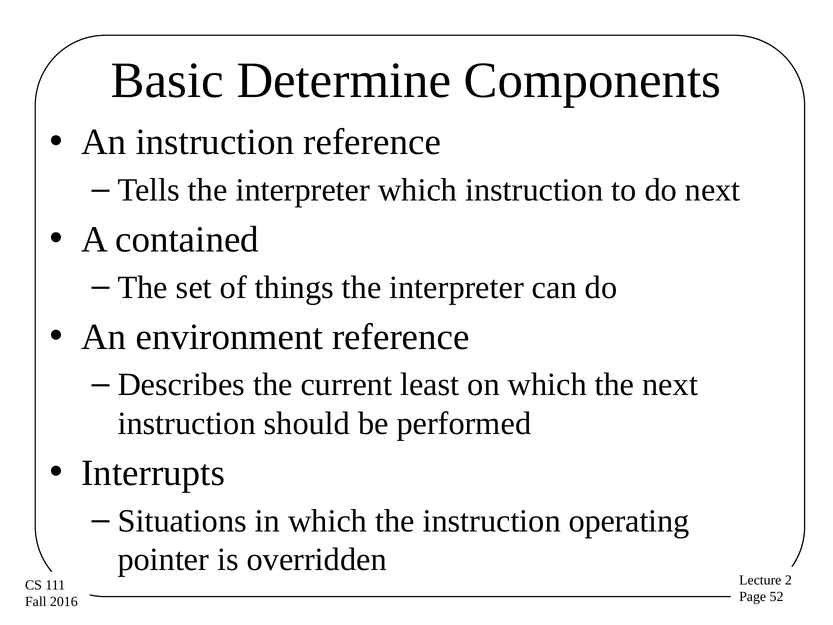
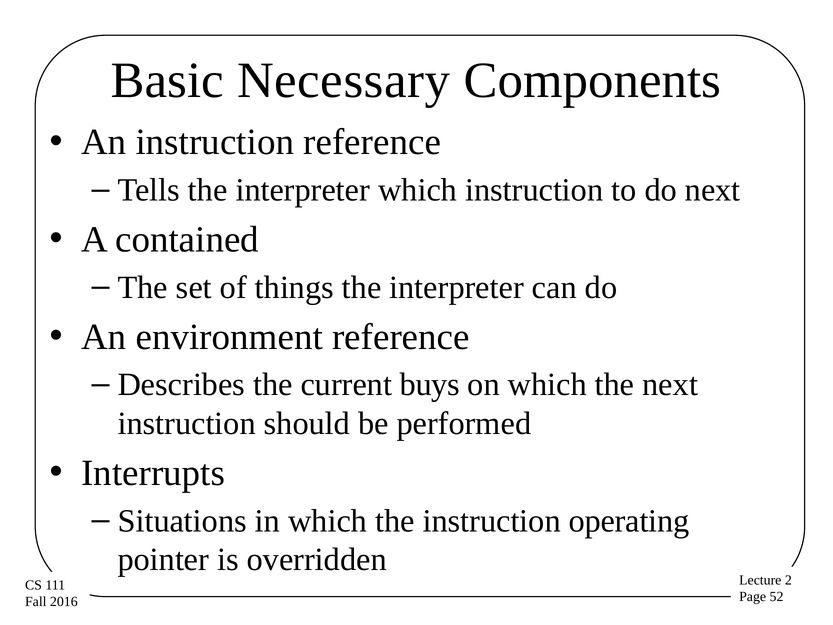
Determine: Determine -> Necessary (344, 81)
least: least -> buys (430, 384)
